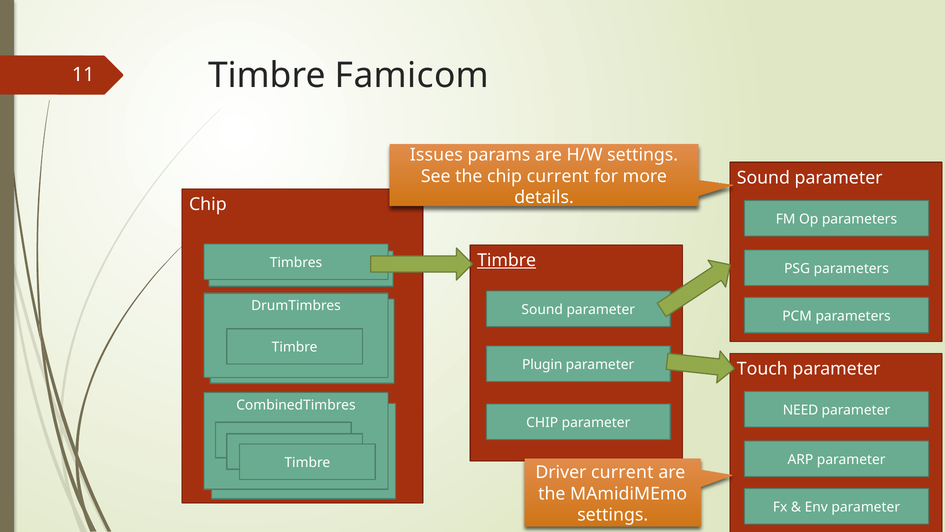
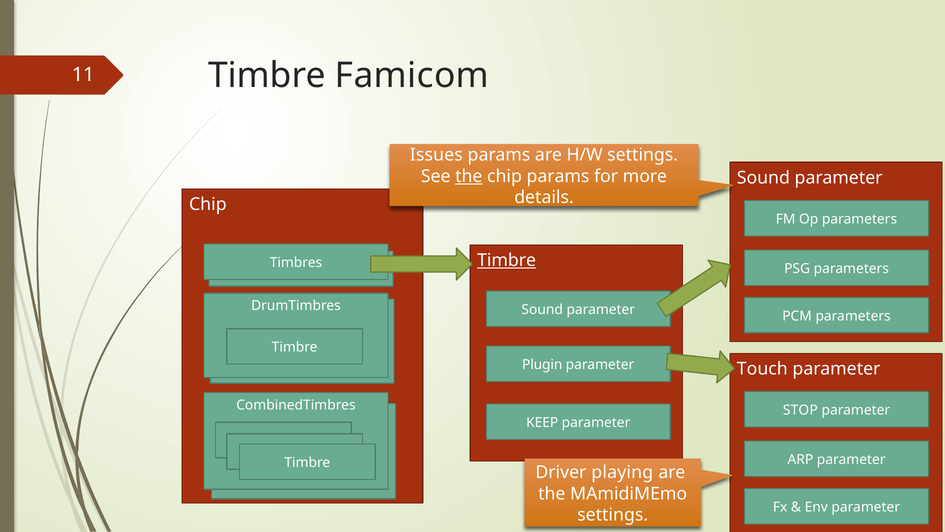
the underline: none -> present (469, 176)
chip current: current -> params (558, 176)
NEED: NEED -> STOP (800, 410)
CHIP: CHIP -> KEEP (542, 422)
Driver current: current -> playing (622, 472)
